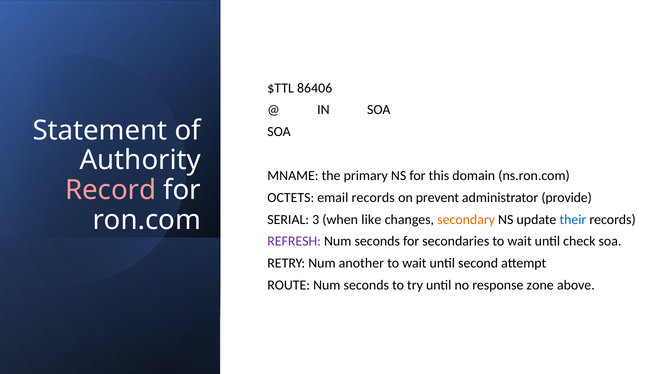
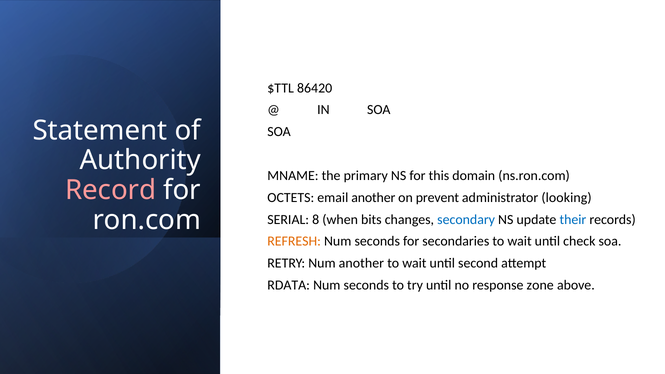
86406: 86406 -> 86420 (315, 88)
email records: records -> another (373, 198)
provide: provide -> looking (567, 198)
3: 3 -> 8 (316, 219)
like: like -> bits (371, 219)
secondary colour: orange -> blue (466, 219)
REFRESH colour: purple -> orange (294, 241)
ROUTE: ROUTE -> RDATA (289, 285)
